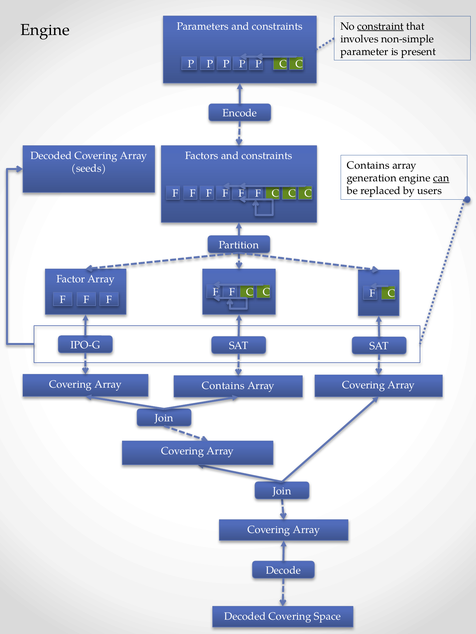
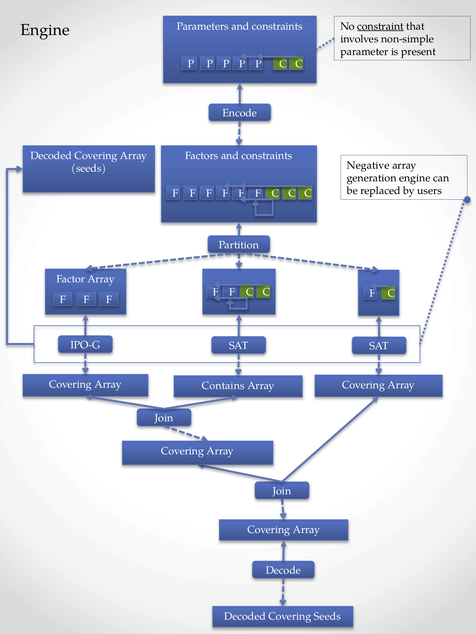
seeds Contains: Contains -> Negative (368, 165)
can underline: present -> none (441, 178)
Covering Space: Space -> Seeds (327, 617)
